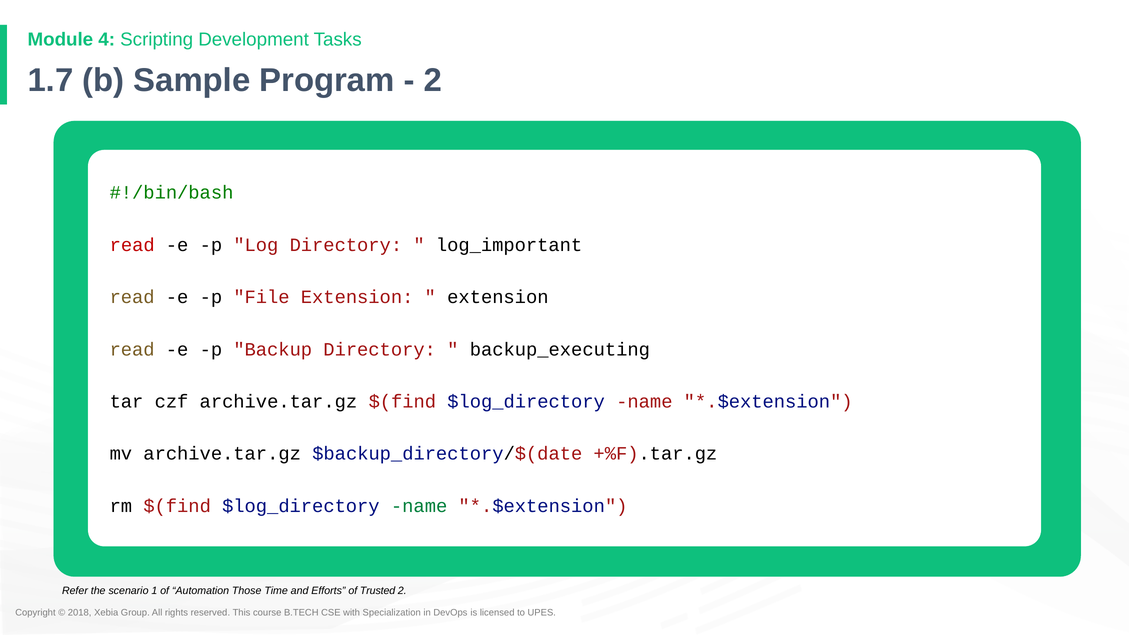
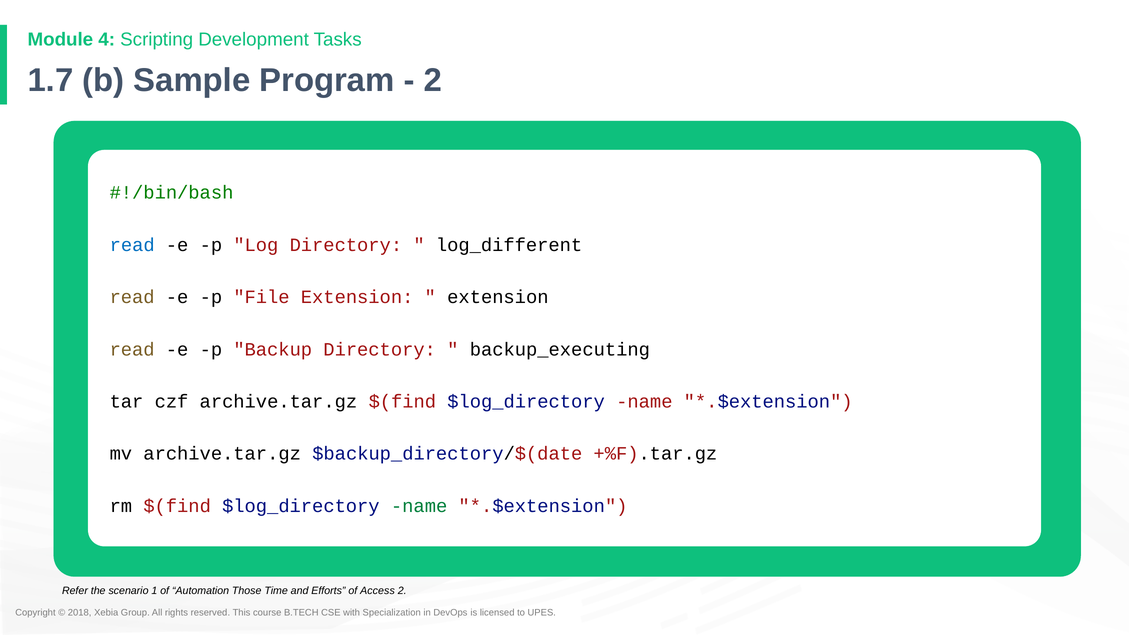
read colour: red -> blue (132, 245)
log_important: log_important -> log_different (509, 245)
Trusted: Trusted -> Access (377, 591)
